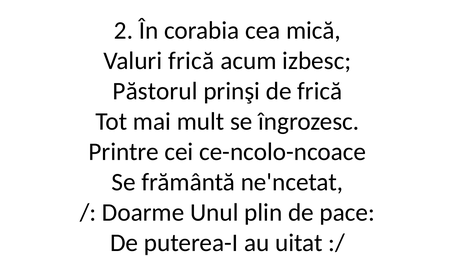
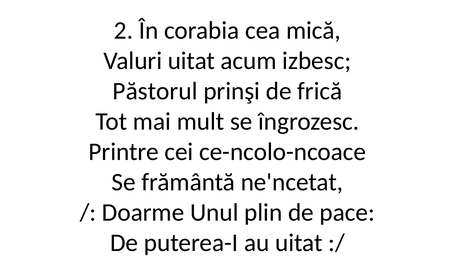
Valuri frică: frică -> uitat (191, 61)
